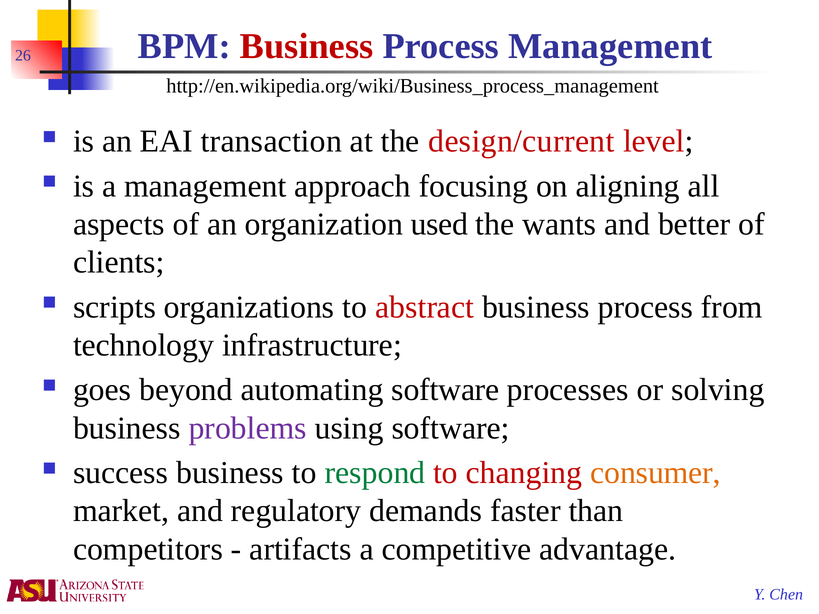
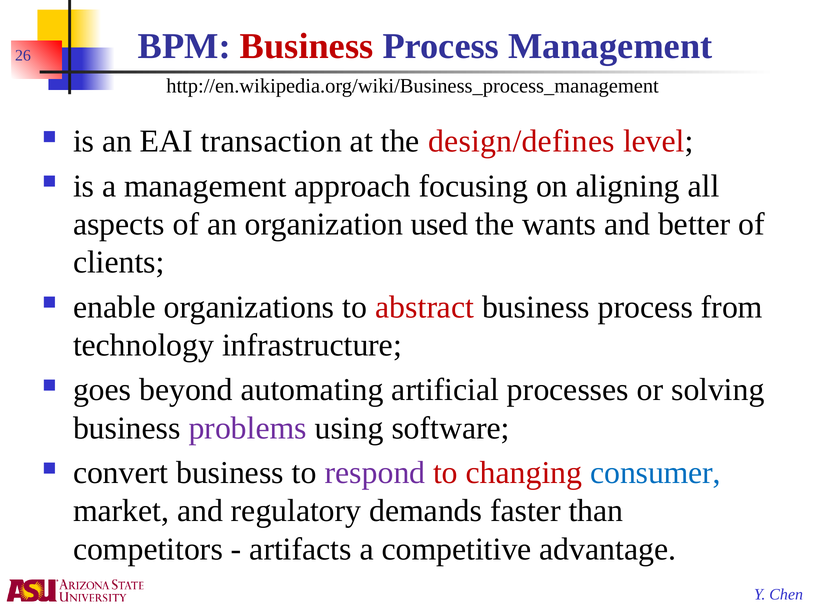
design/current: design/current -> design/defines (521, 141)
scripts: scripts -> enable (114, 307)
automating software: software -> artificial (445, 390)
success: success -> convert (121, 473)
respond colour: green -> purple (375, 473)
consumer colour: orange -> blue (656, 473)
